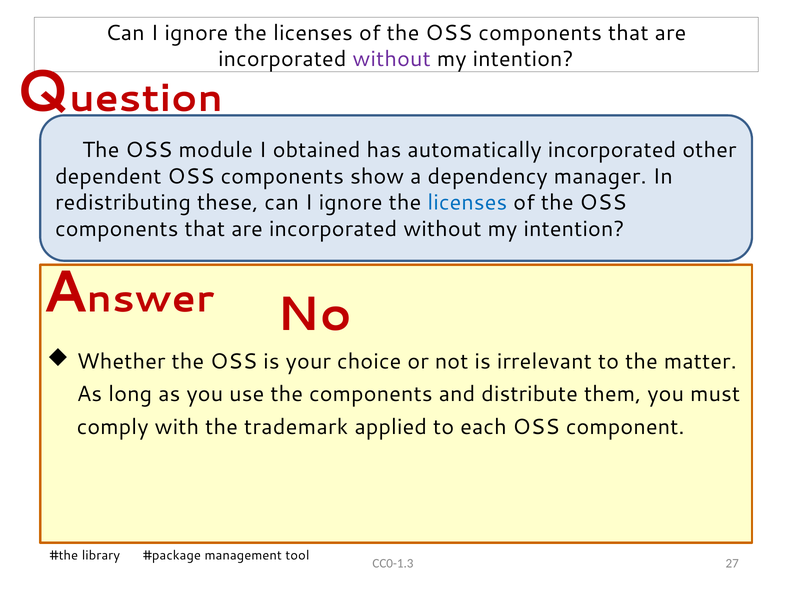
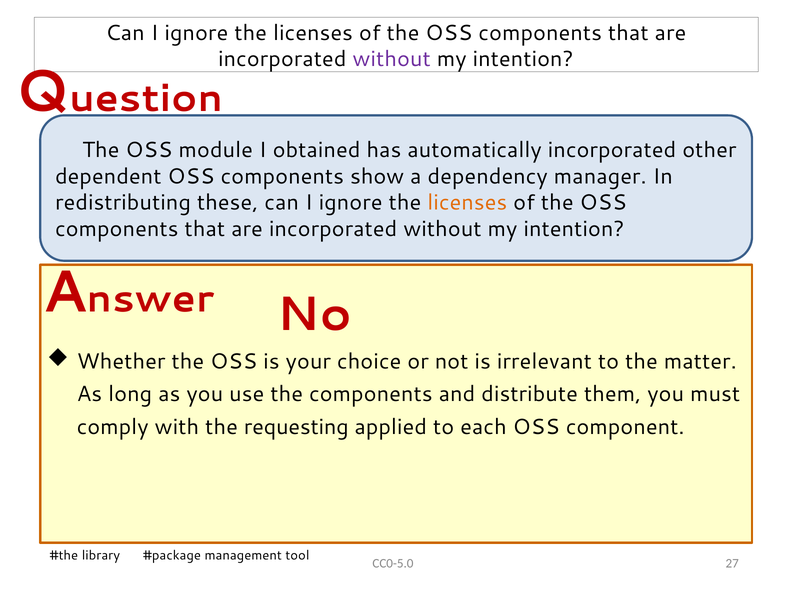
licenses colour: blue -> orange (467, 203)
trademark: trademark -> requesting (296, 427)
CC0-1.3: CC0-1.3 -> CC0-5.0 (393, 563)
